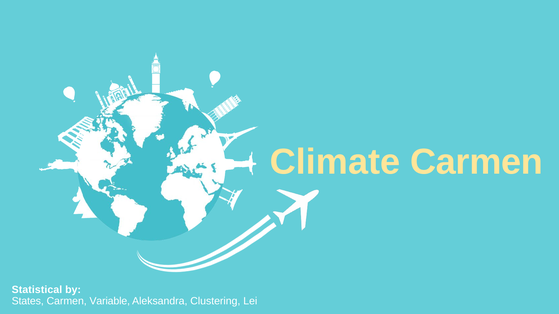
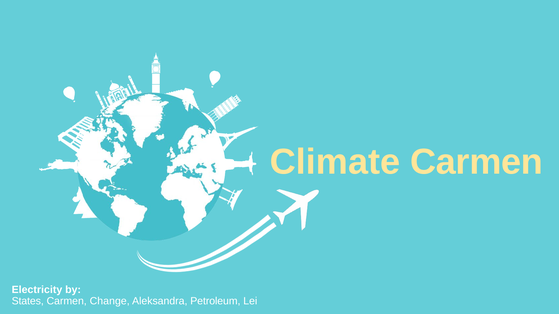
Statistical: Statistical -> Electricity (37, 290)
Variable: Variable -> Change (110, 301)
Clustering: Clustering -> Petroleum (215, 301)
